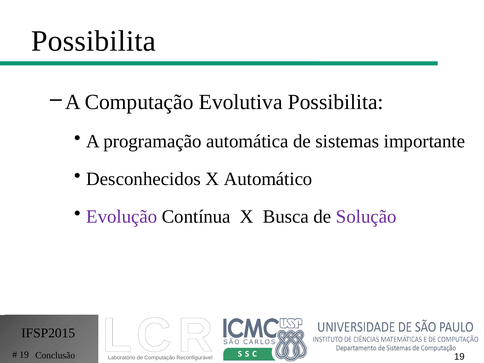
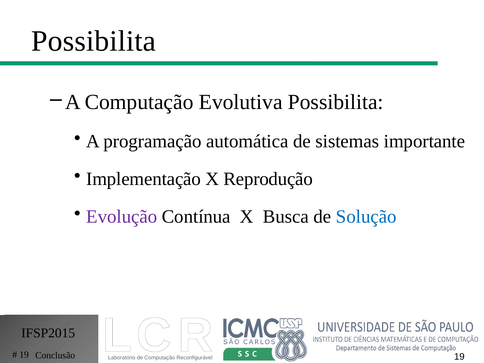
Desconhecidos: Desconhecidos -> Implementação (144, 179)
Automático: Automático -> Reprodução (268, 179)
Solução colour: purple -> blue (366, 217)
